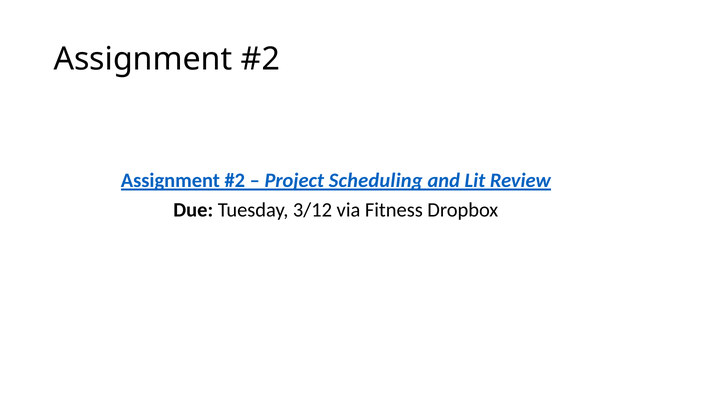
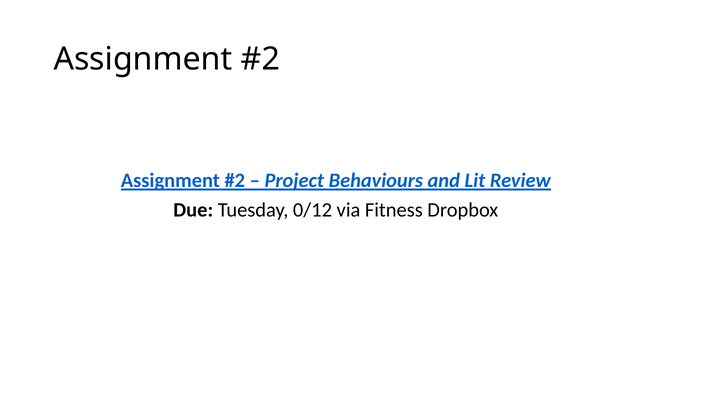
Scheduling: Scheduling -> Behaviours (376, 181)
3/12: 3/12 -> 0/12 (313, 210)
